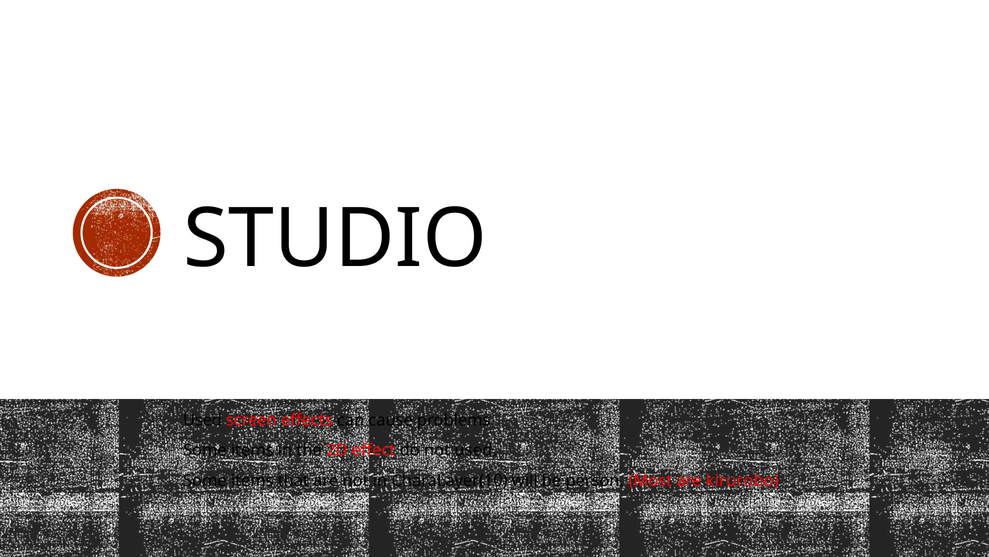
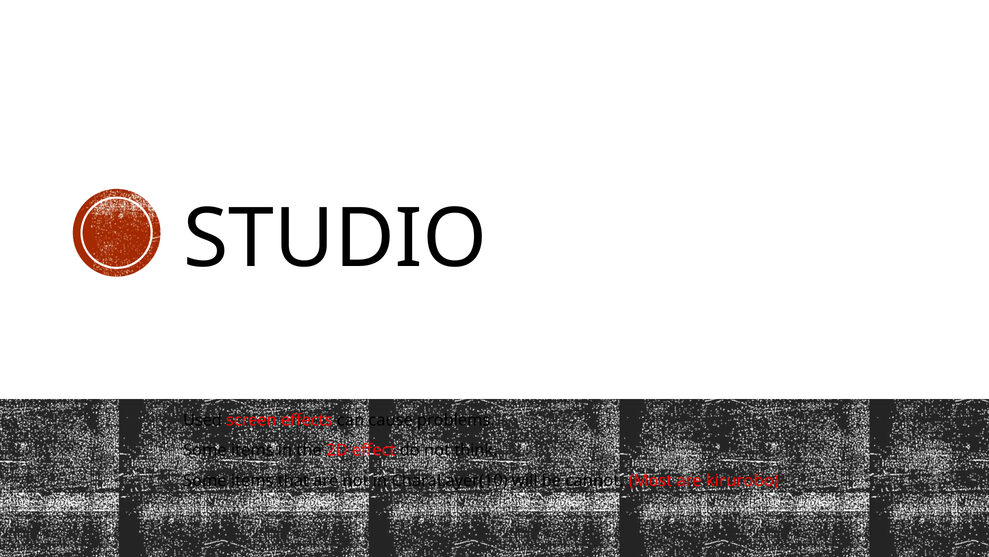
not used: used -> think (476, 450)
person: person -> cannot (595, 480)
